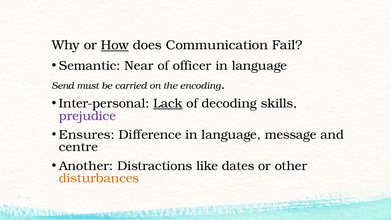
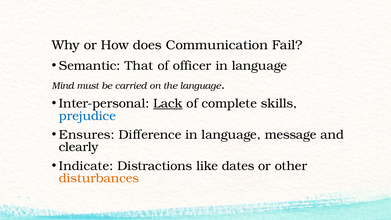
How underline: present -> none (115, 45)
Near: Near -> That (139, 66)
Send: Send -> Mind (63, 86)
the encoding: encoding -> language (201, 86)
decoding: decoding -> complete (229, 104)
prejudice colour: purple -> blue (87, 116)
centre: centre -> clearly (79, 147)
Another: Another -> Indicate (86, 166)
